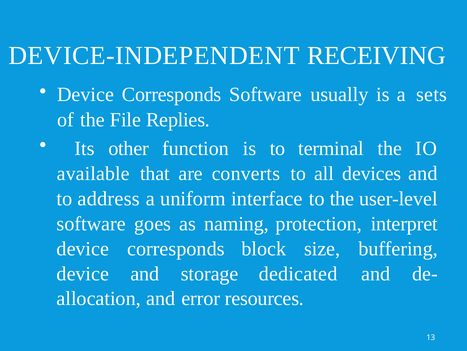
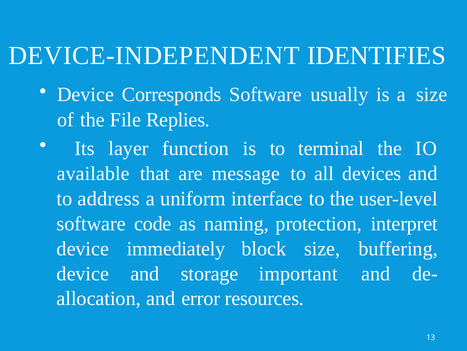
RECEIVING: RECEIVING -> IDENTIFIES (376, 55)
a sets: sets -> size (432, 94)
other: other -> layer (129, 148)
converts: converts -> message (246, 173)
goes: goes -> code (153, 223)
corresponds: corresponds -> immediately (176, 248)
dedicated: dedicated -> important (298, 273)
